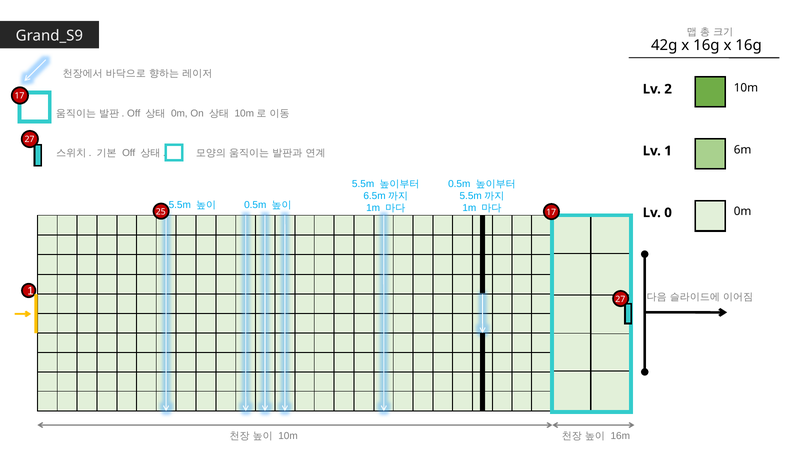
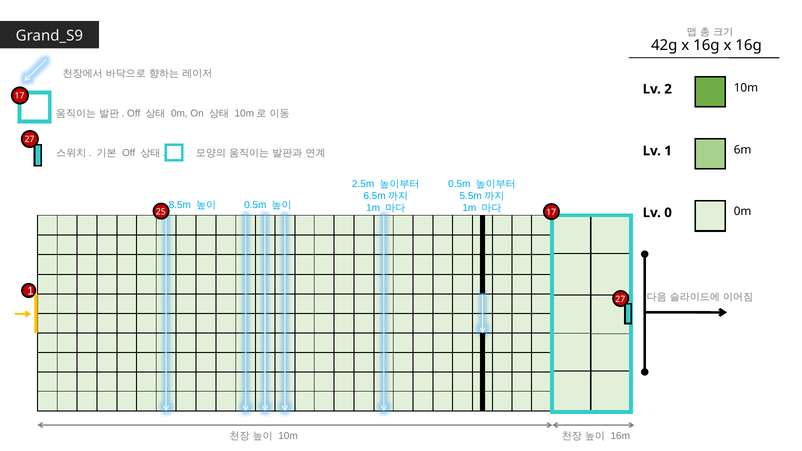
5.5m: 5.5m -> 2.5m (363, 184)
5.5m: 5.5m -> 8.5m (180, 205)
